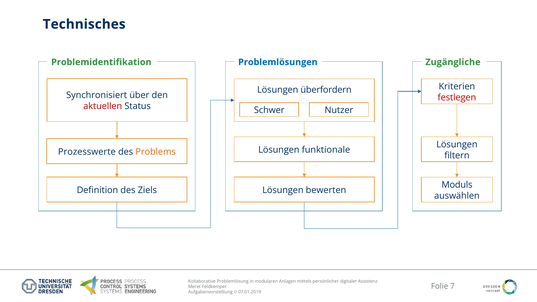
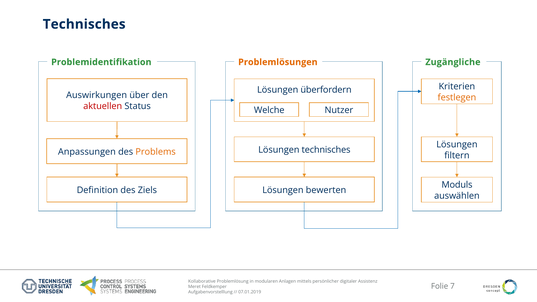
Problemlösungen colour: blue -> orange (278, 62)
Synchronisiert: Synchronisiert -> Auswirkungen (97, 95)
festlegen colour: red -> orange (457, 97)
Schwer: Schwer -> Welche (269, 110)
Lösungen funktionale: funktionale -> technisches (326, 150)
Prozesswerte: Prozesswerte -> Anpassungen (87, 152)
